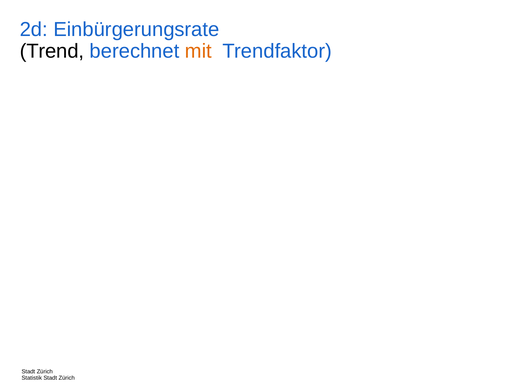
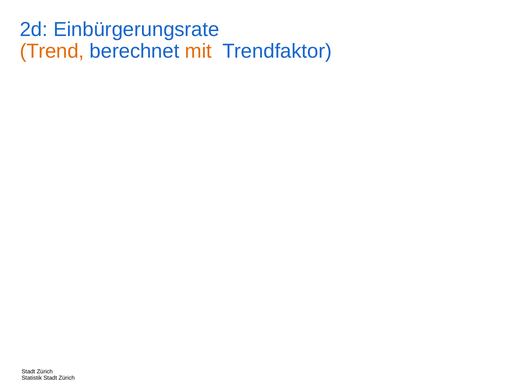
Trend colour: black -> orange (52, 51)
